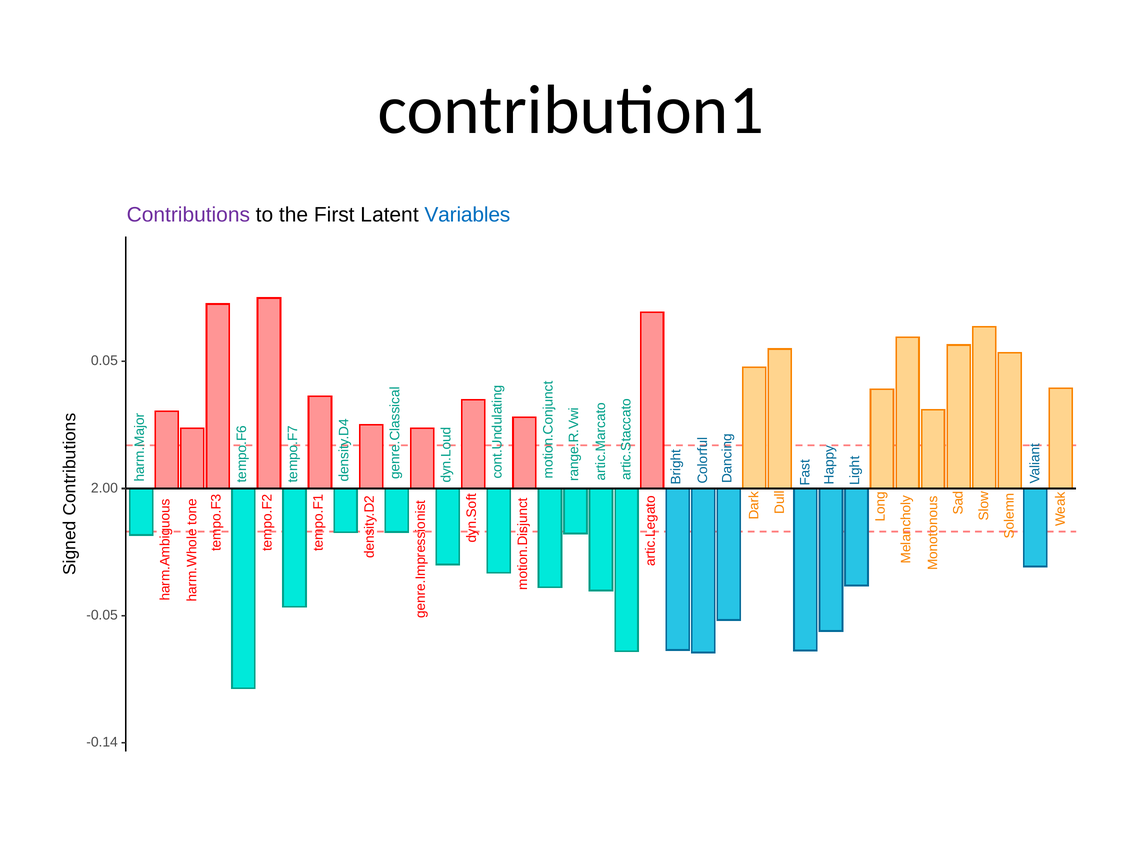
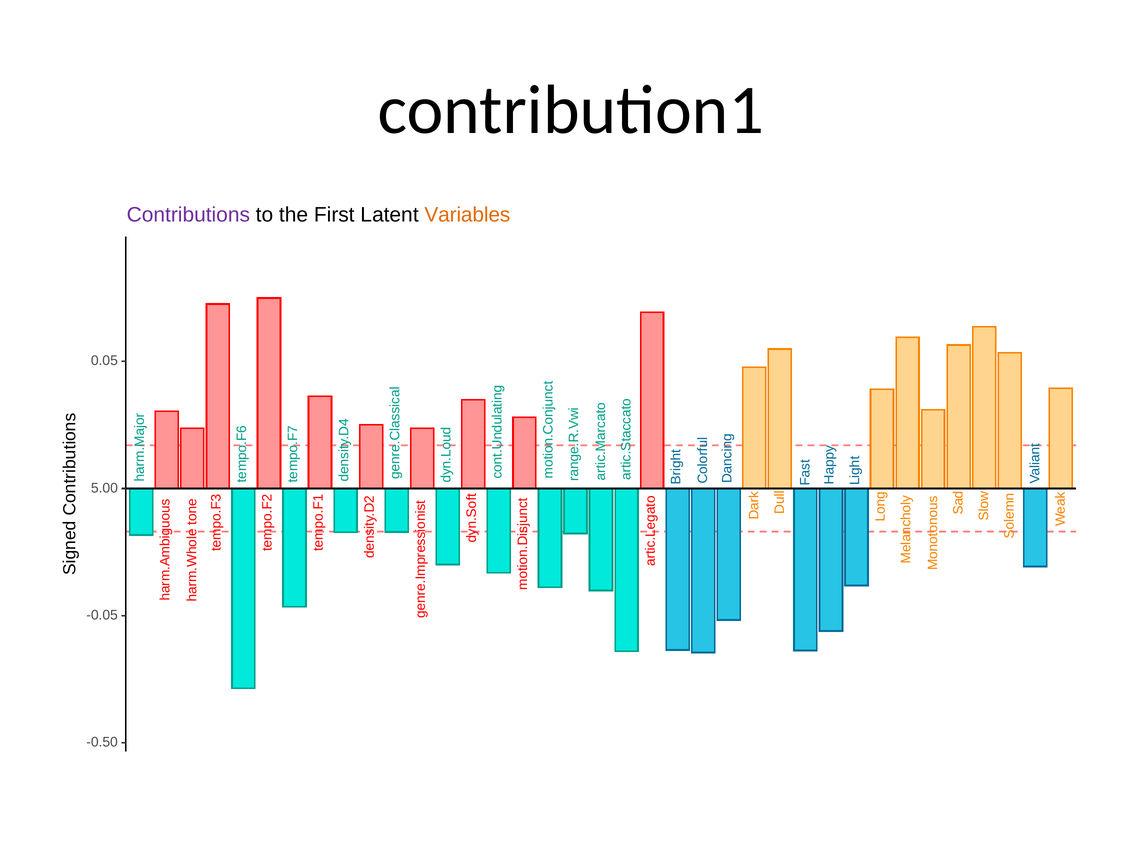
Variables colour: blue -> orange (467, 215)
2.00: 2.00 -> 5.00 (104, 488)
-0.14: -0.14 -> -0.50 (102, 743)
